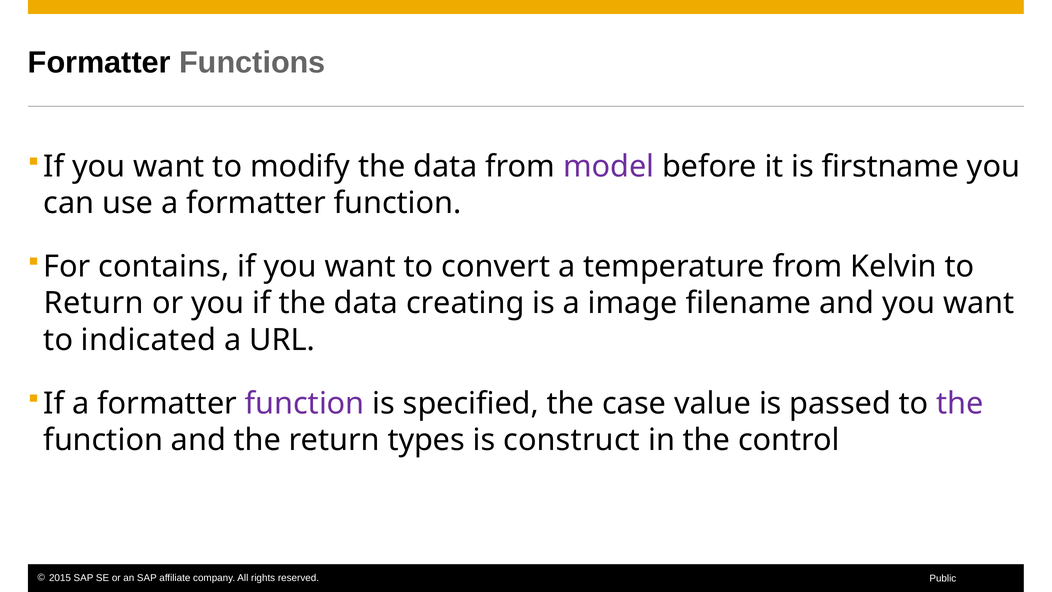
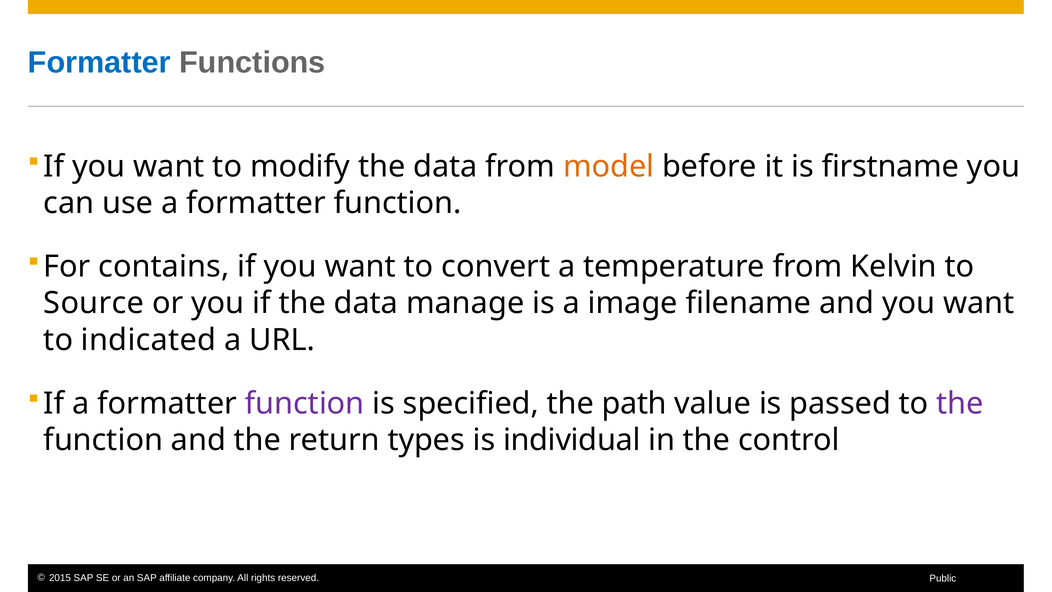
Formatter colour: black -> blue (99, 63)
model colour: purple -> orange (609, 166)
Return: Return -> Source (94, 303)
creating: creating -> manage (465, 303)
case: case -> path (634, 403)
construct: construct -> individual (572, 440)
